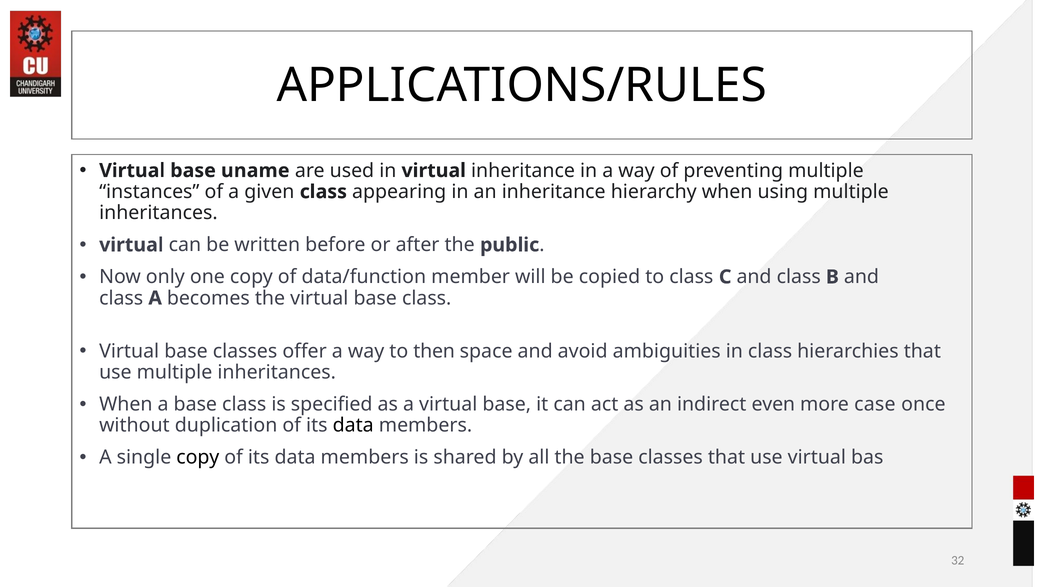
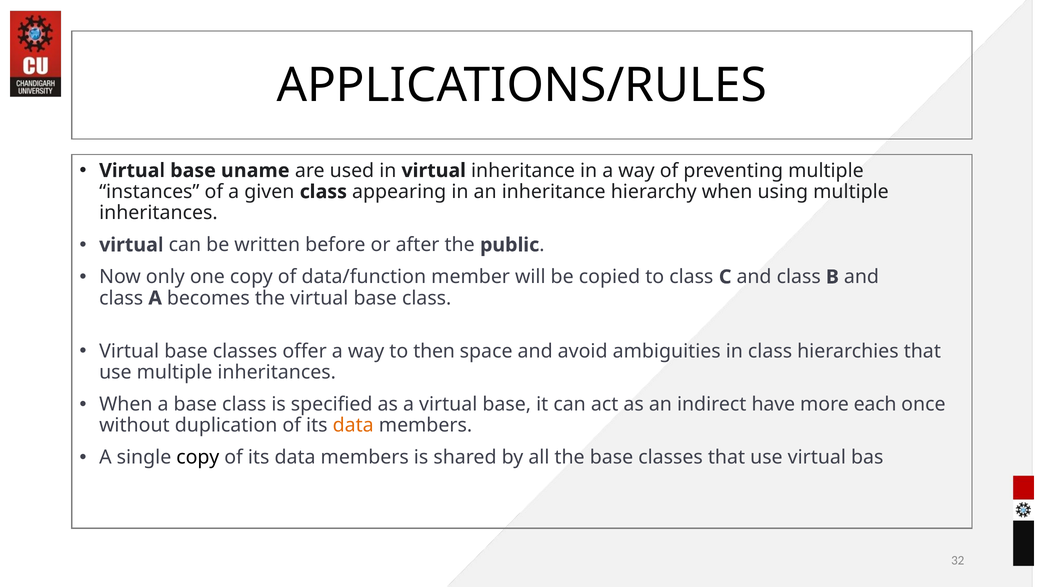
even: even -> have (773, 405)
case: case -> each (875, 405)
data colour: black -> orange (353, 426)
